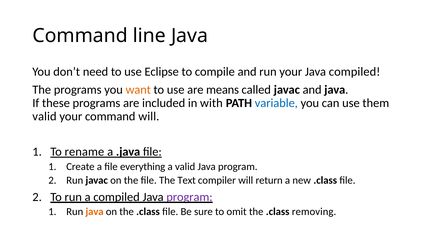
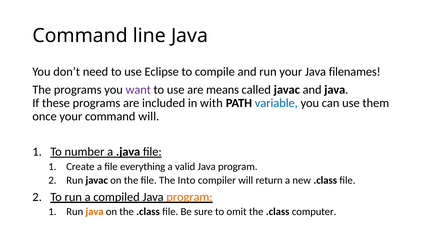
Java compiled: compiled -> filenames (355, 72)
want colour: orange -> purple (138, 90)
valid: valid -> once (45, 116)
rename: rename -> number (85, 152)
Text: Text -> Into (187, 180)
program colour: purple -> orange (189, 197)
removing: removing -> computer (314, 212)
